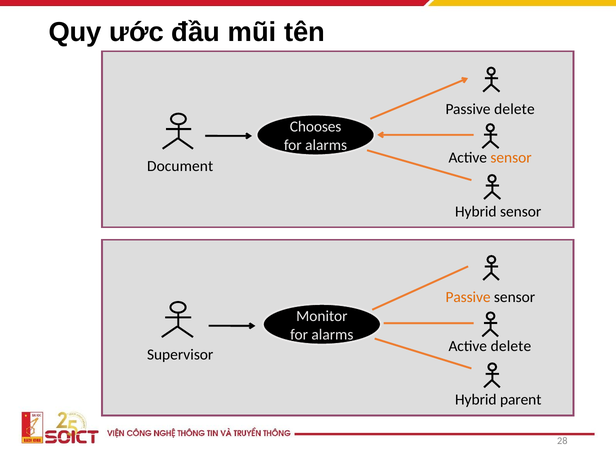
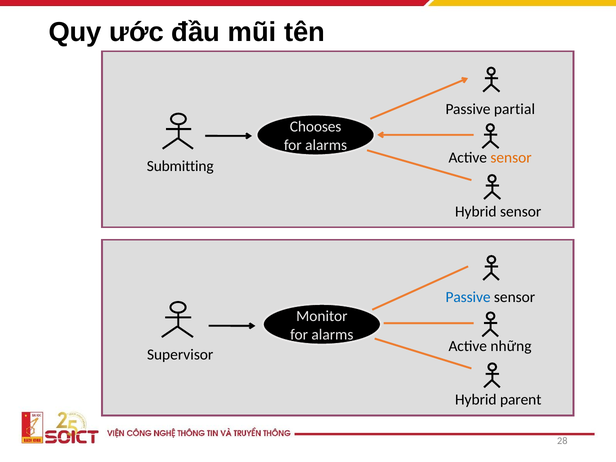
Passive delete: delete -> partial (514, 109)
Document: Document -> Submitting (180, 166)
Passive colour: orange -> blue (468, 297)
Active delete: delete -> những (511, 346)
